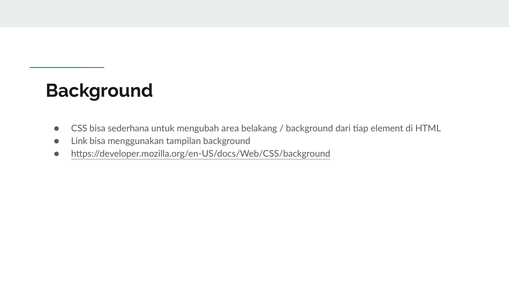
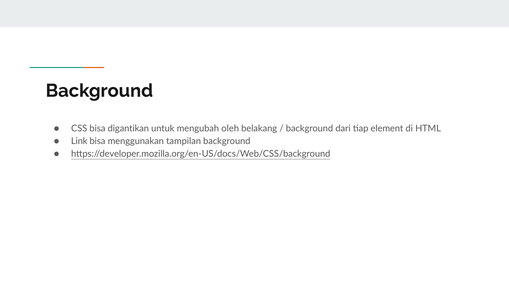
sederhana: sederhana -> digantikan (128, 129)
area: area -> oleh (230, 129)
